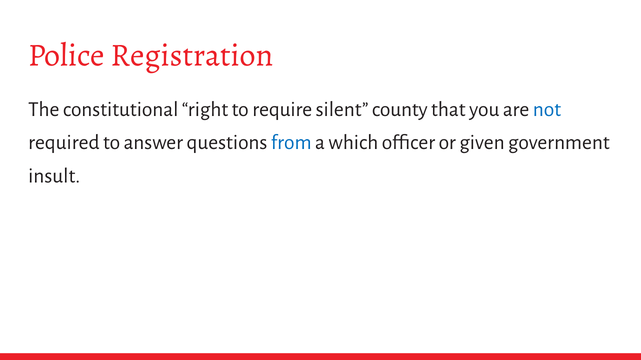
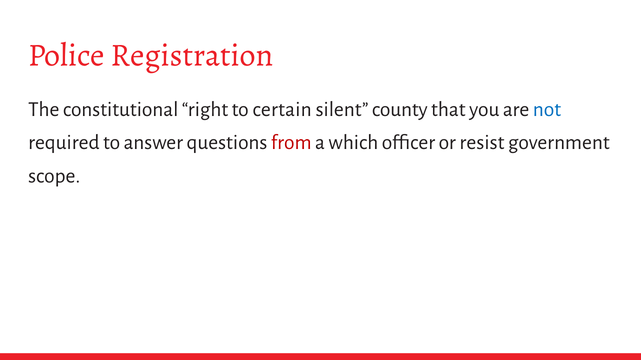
require: require -> certain (282, 109)
from colour: blue -> red (291, 142)
given: given -> resist (482, 142)
insult: insult -> scope (54, 176)
